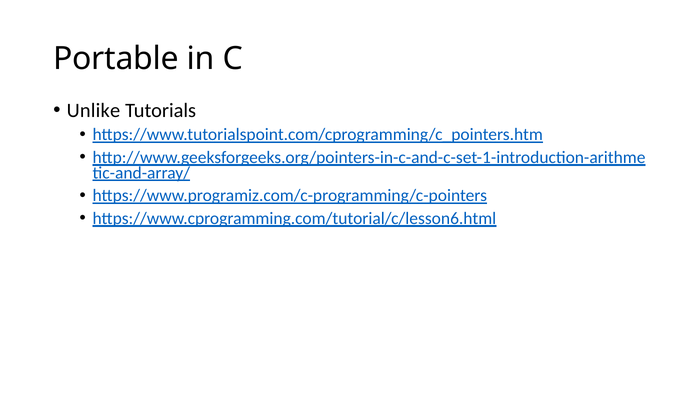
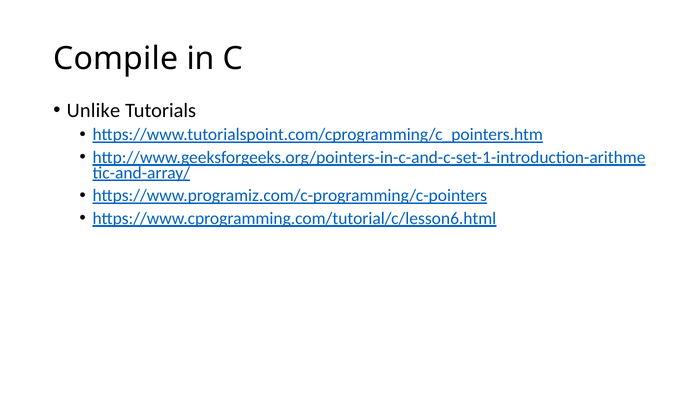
Portable: Portable -> Compile (116, 59)
